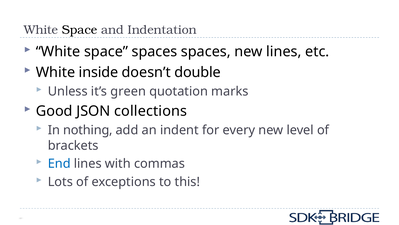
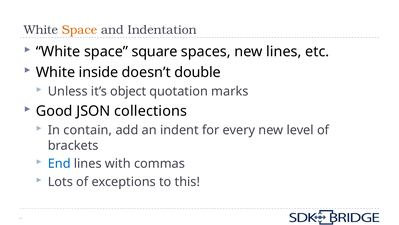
Space colour: black -> orange (80, 30)
space spaces: spaces -> square (155, 52)
green: green -> object (128, 91)
nothing: nothing -> contain (88, 130)
